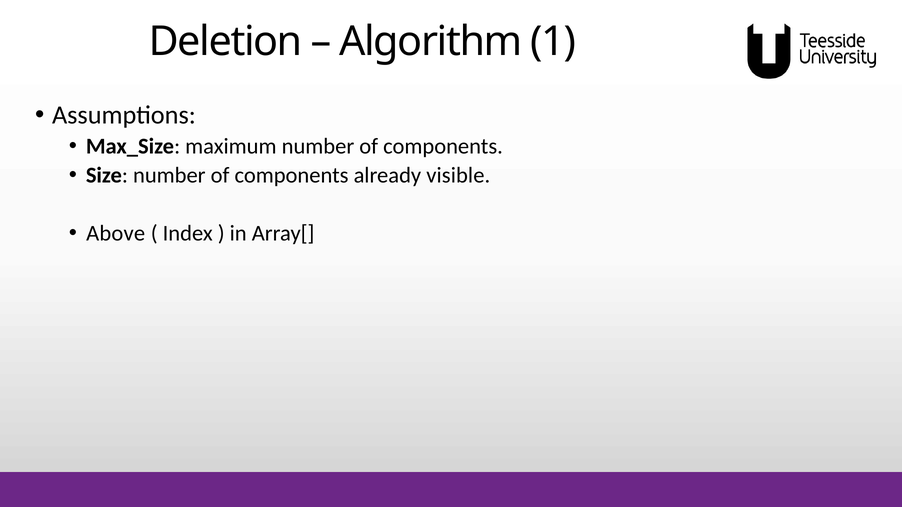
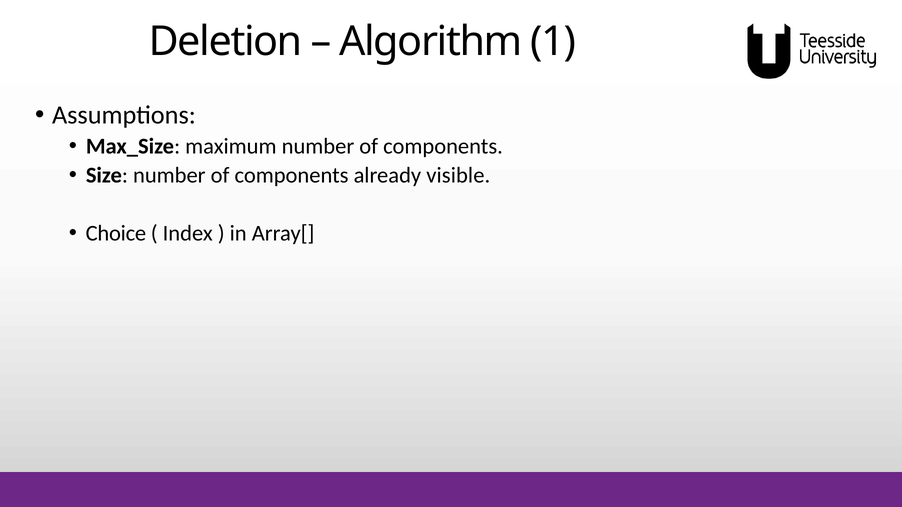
Above: Above -> Choice (116, 234)
